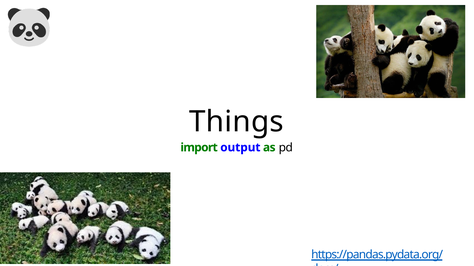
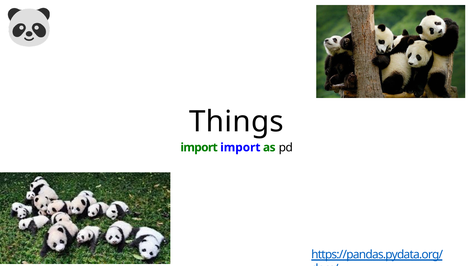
import output: output -> import (240, 148)
